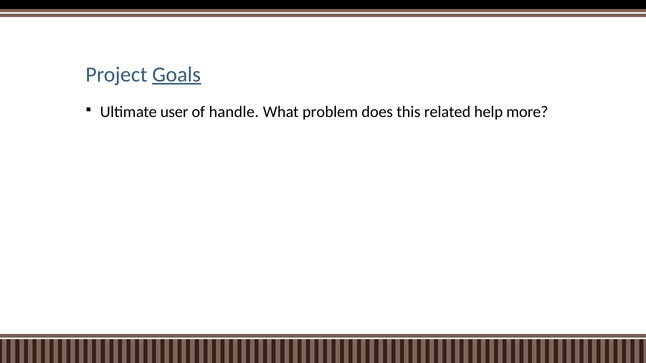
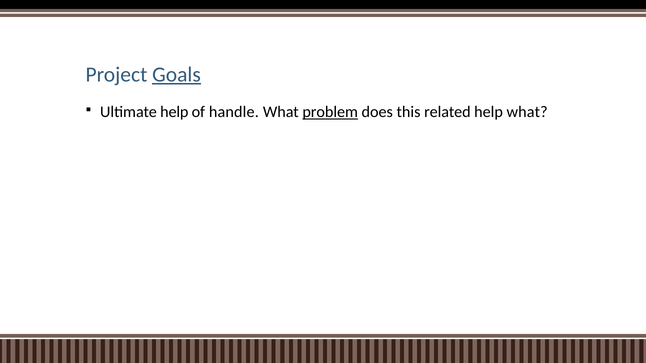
Ultimate user: user -> help (174, 112)
problem underline: none -> present (330, 112)
help more: more -> what (527, 112)
